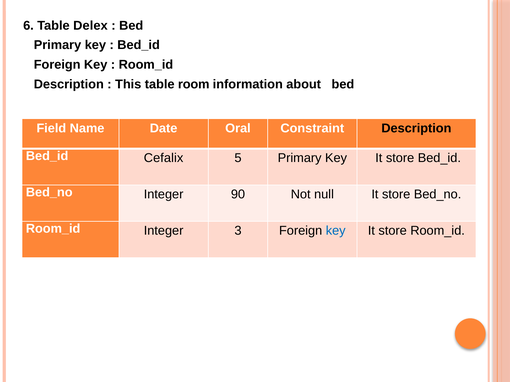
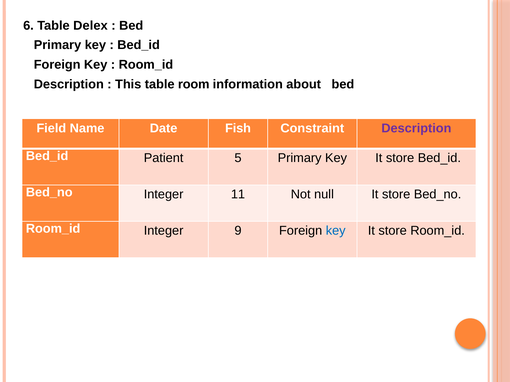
Oral: Oral -> Fish (238, 128)
Description colour: black -> purple (416, 128)
Cefalix: Cefalix -> Patient (164, 158)
90: 90 -> 11 (238, 195)
3: 3 -> 9 (238, 231)
